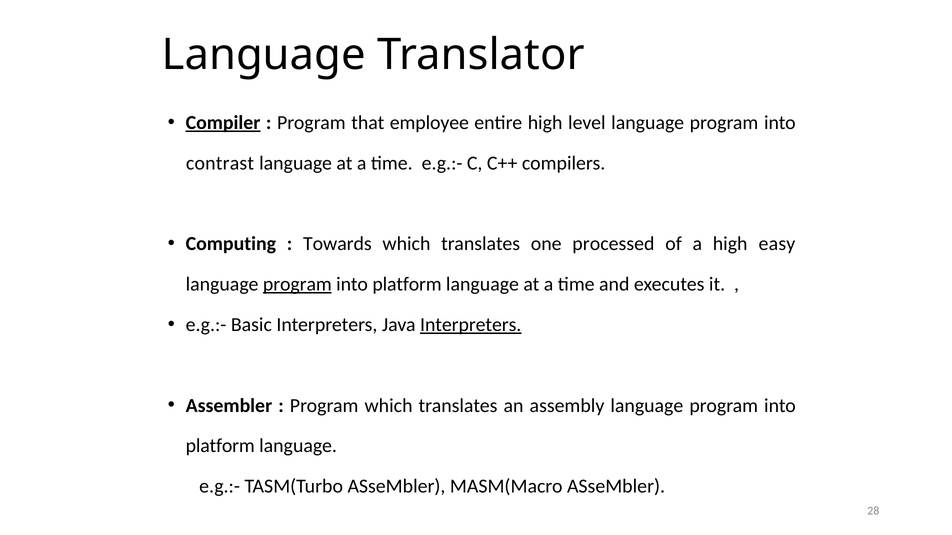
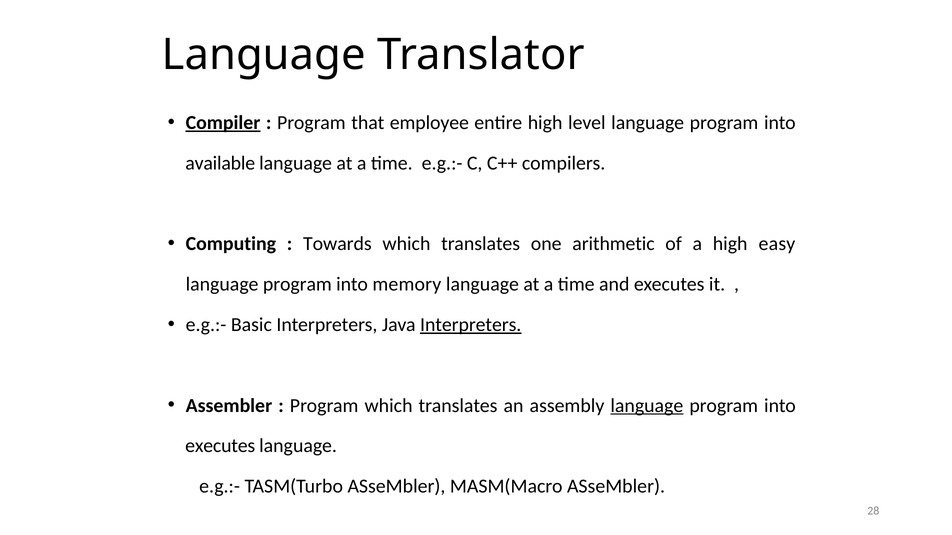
contrast: contrast -> available (220, 163)
processed: processed -> arithmetic (614, 244)
program underline: present -> none (297, 285)
platform: platform -> memory (407, 285)
language underline: none -> present (647, 406)
platform: platform -> executes (220, 446)
